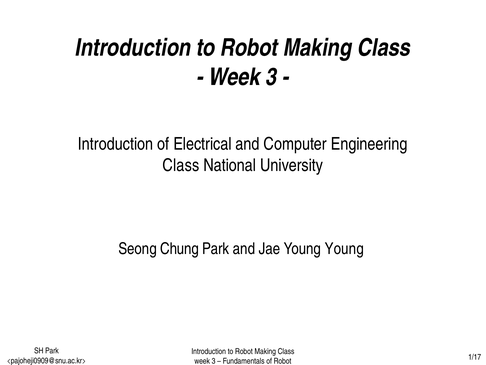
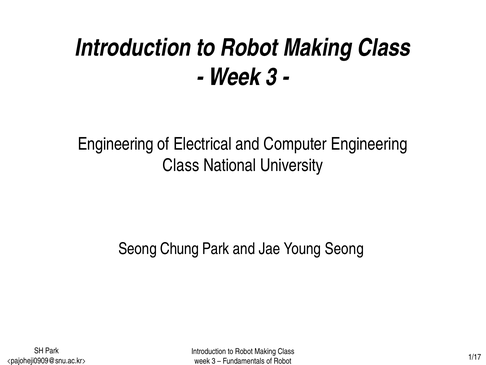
Introduction: Introduction -> Engineering (116, 144)
Young Young: Young -> Seong (344, 248)
